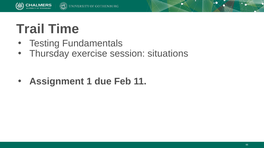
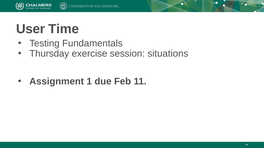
Trail: Trail -> User (31, 29)
